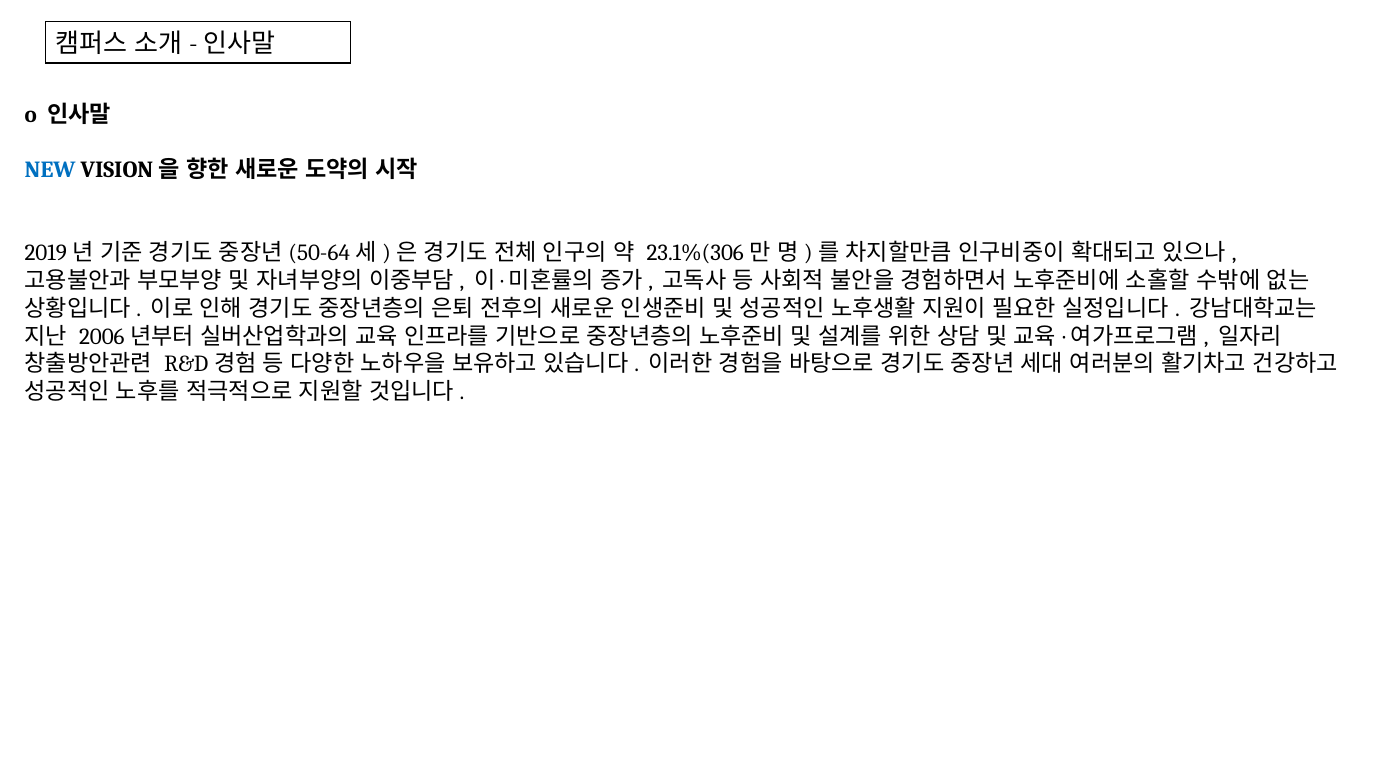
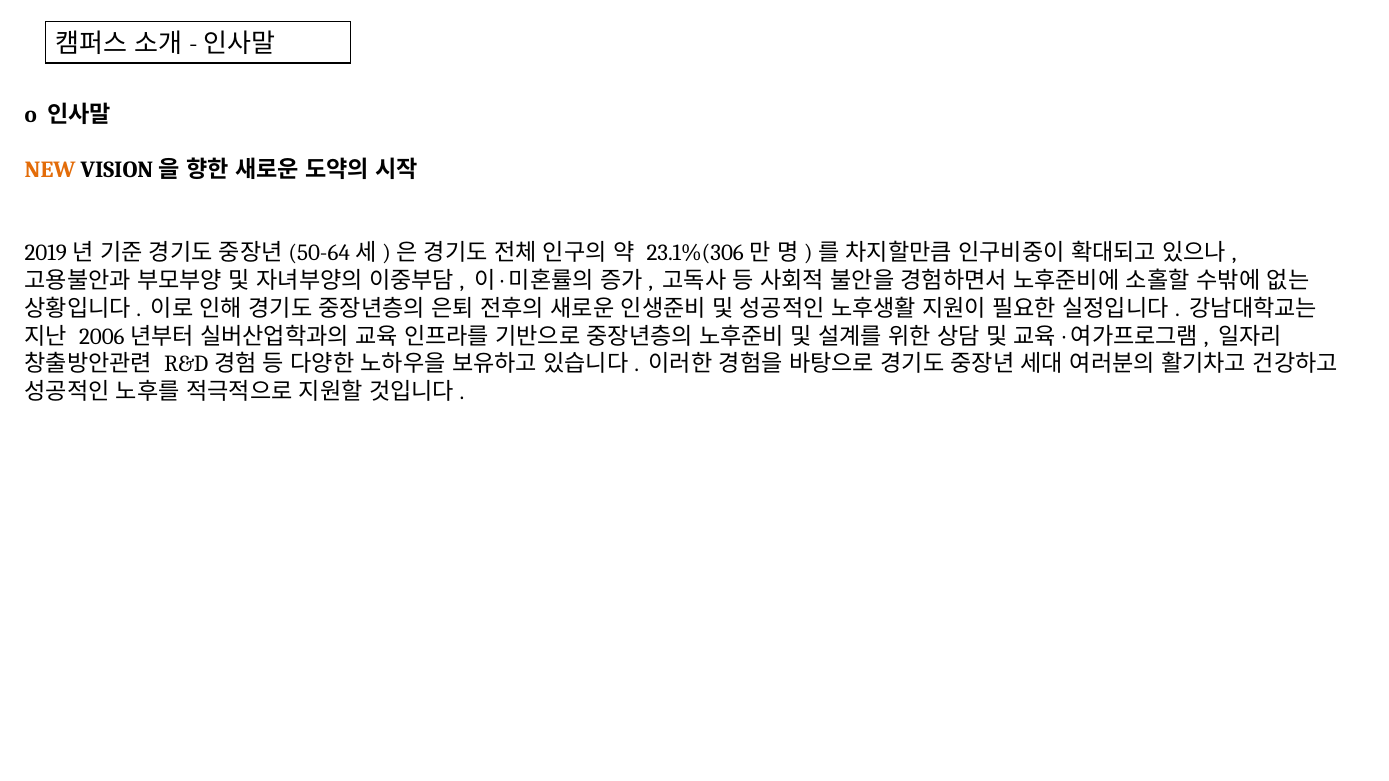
NEW colour: blue -> orange (50, 170)
